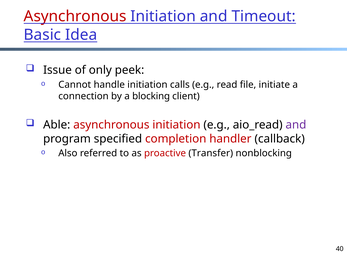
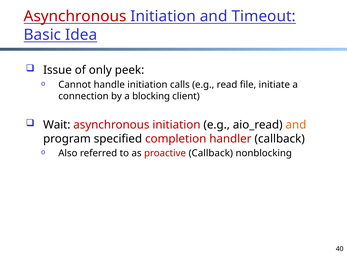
Able: Able -> Wait (57, 125)
and colour: purple -> orange (296, 125)
proactive Transfer: Transfer -> Callback (211, 153)
